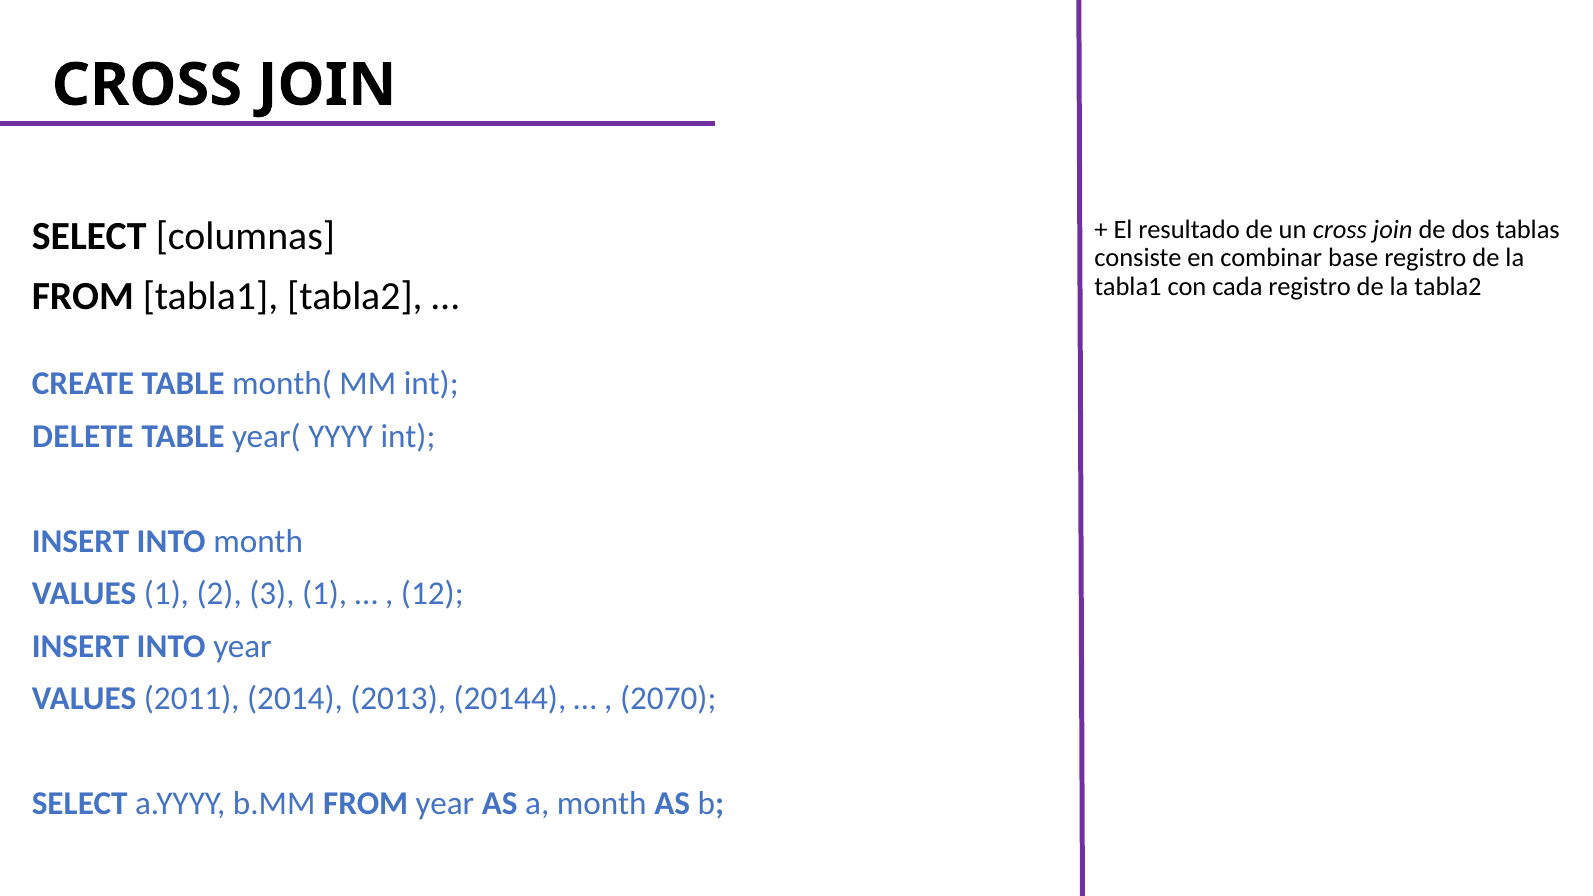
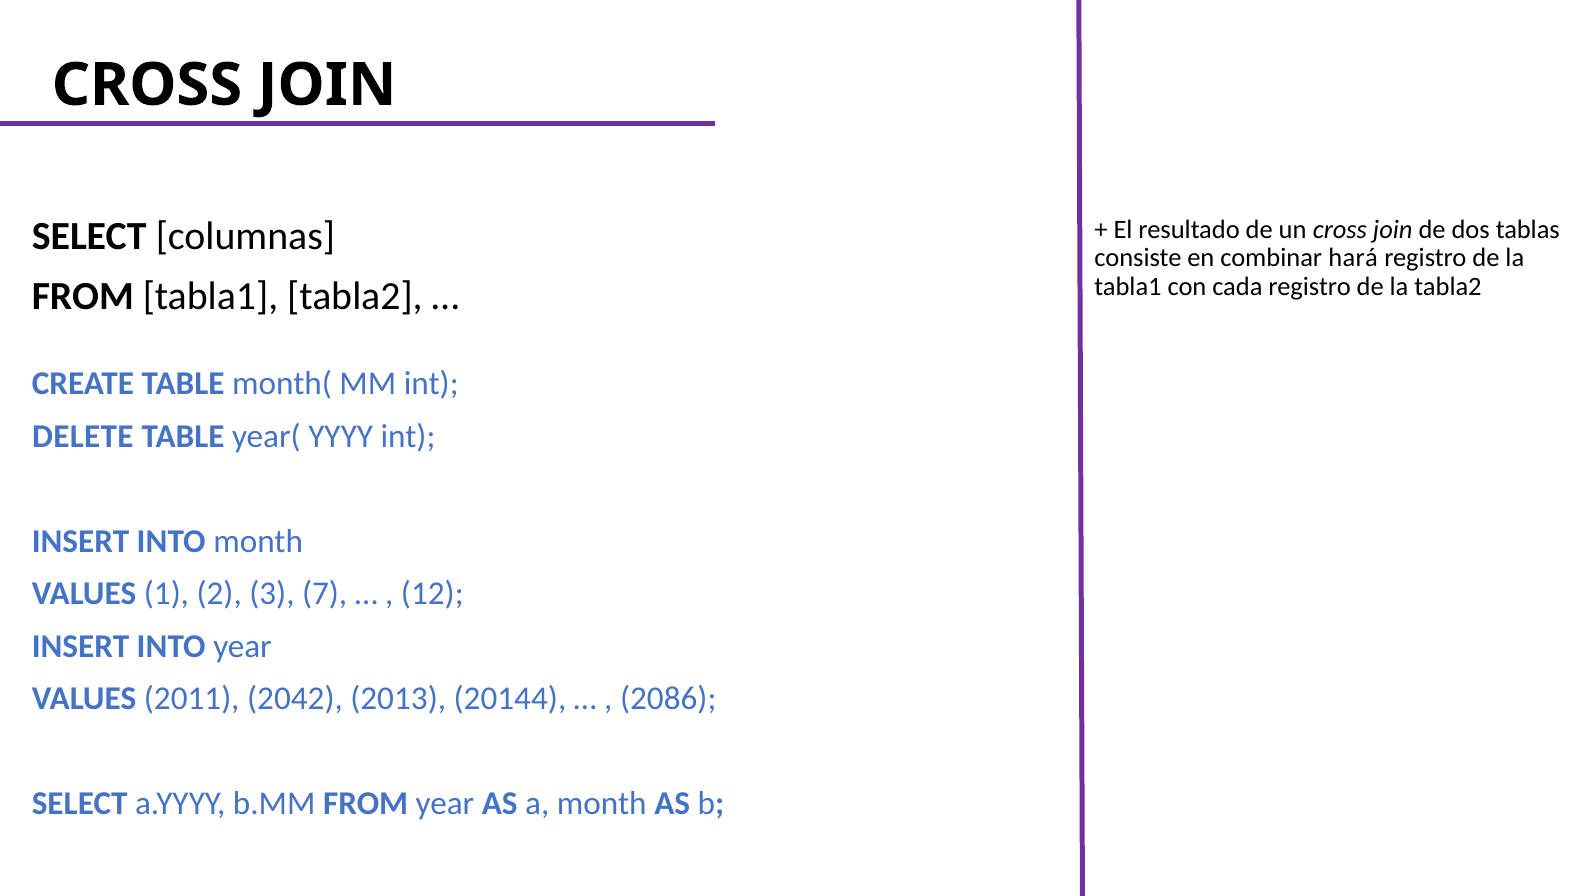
base: base -> hará (1353, 258)
3 1: 1 -> 7 (325, 594)
2014: 2014 -> 2042 (295, 699)
2070: 2070 -> 2086 (668, 699)
